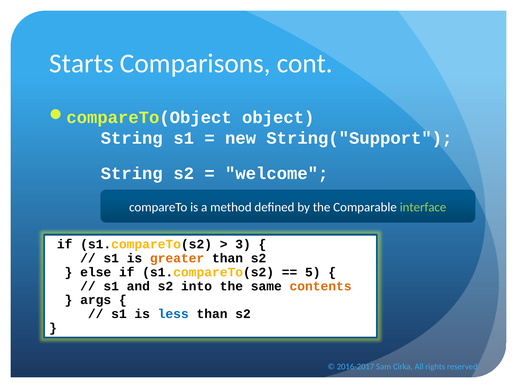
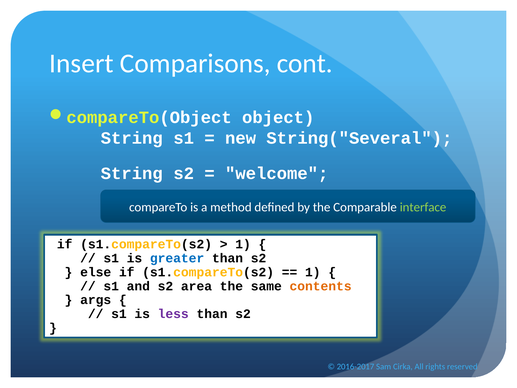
Starts: Starts -> Insert (81, 64)
String("Support: String("Support -> String("Several (360, 138)
3: 3 -> 1 (243, 244)
greater colour: orange -> blue (177, 258)
5: 5 -> 1 (313, 272)
into: into -> area (197, 286)
less colour: blue -> purple (173, 314)
